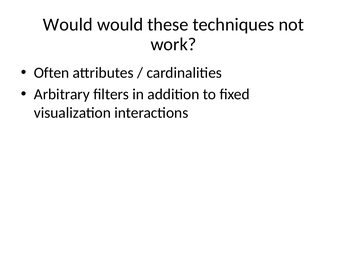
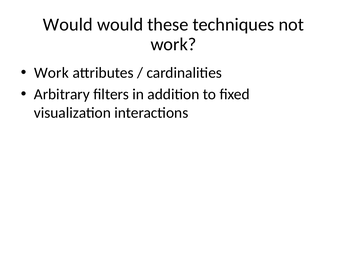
Often: Often -> Work (51, 73)
